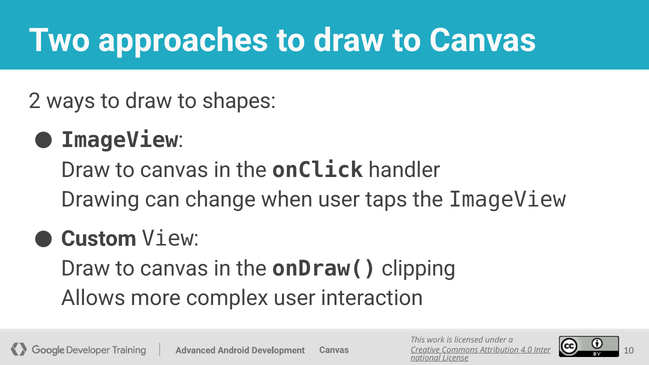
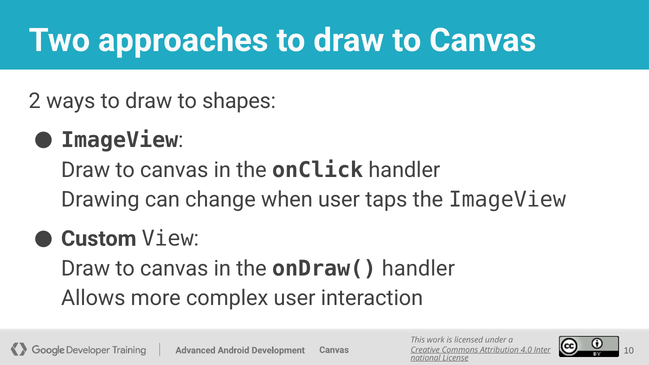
onDraw( clipping: clipping -> handler (418, 269)
